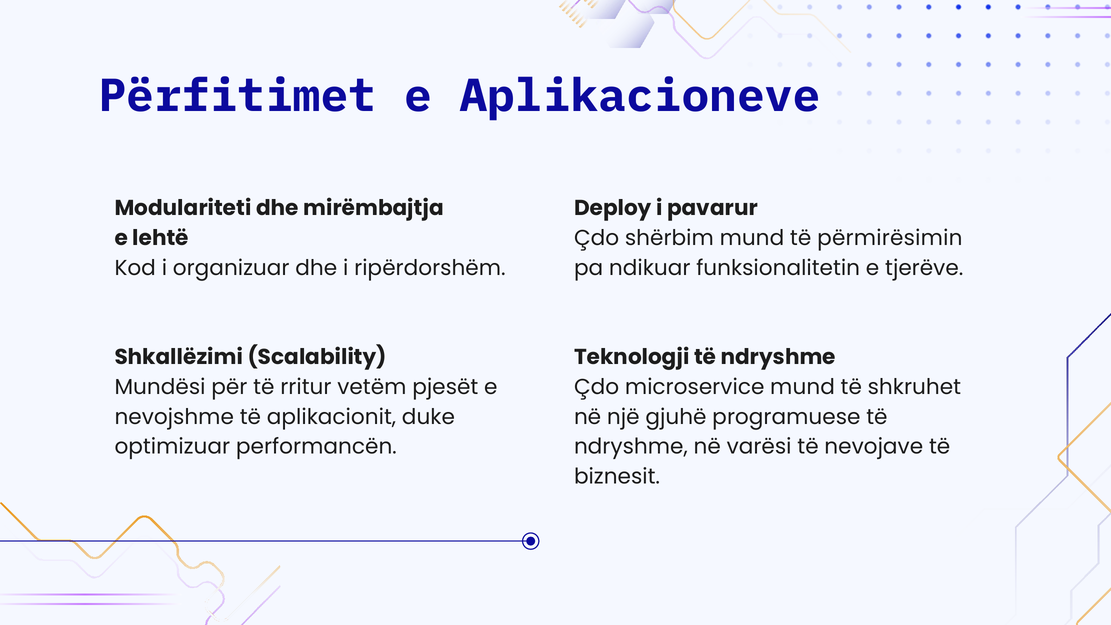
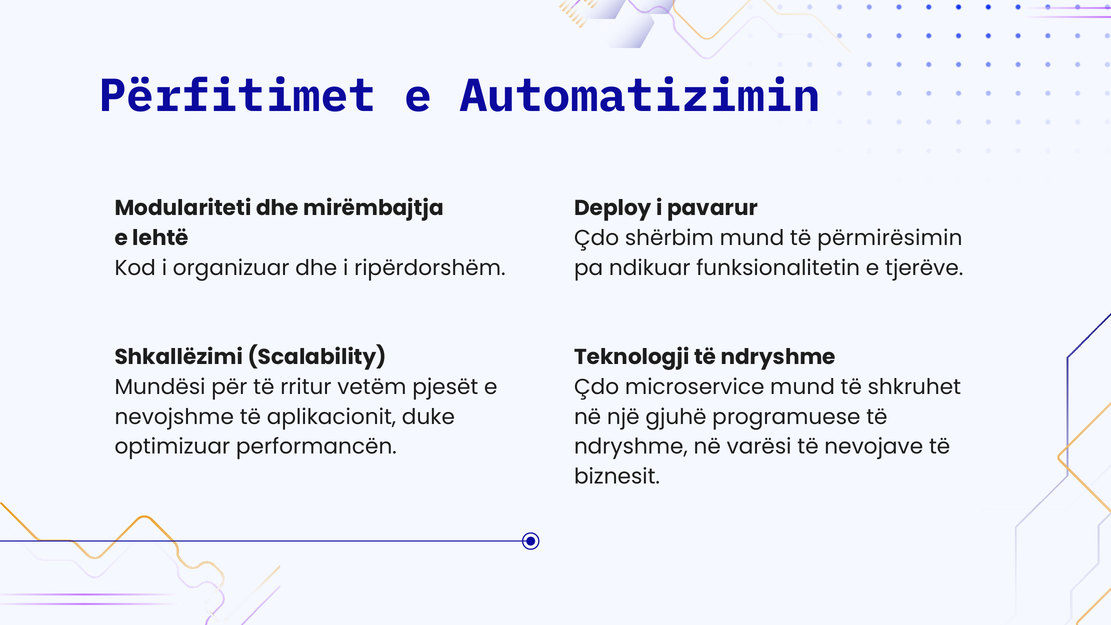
Aplikacioneve: Aplikacioneve -> Automatizimin (640, 96)
